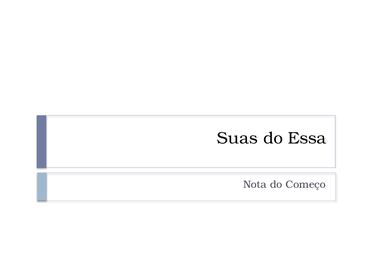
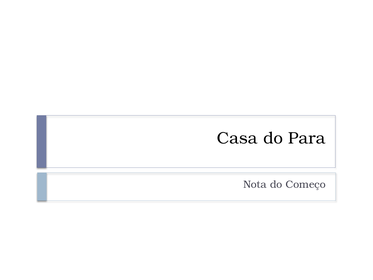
Suas: Suas -> Casa (237, 138)
Essa: Essa -> Para (307, 138)
